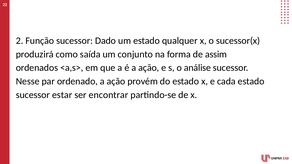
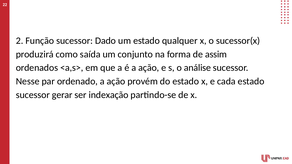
estar: estar -> gerar (62, 95)
encontrar: encontrar -> indexação (109, 95)
